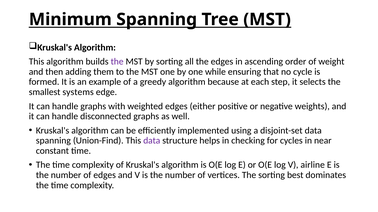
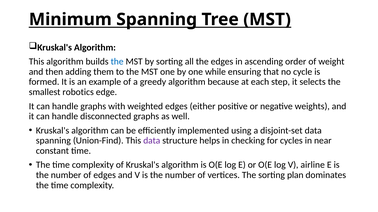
the colour: purple -> blue (117, 62)
systems: systems -> robotics (78, 92)
best: best -> plan (295, 176)
